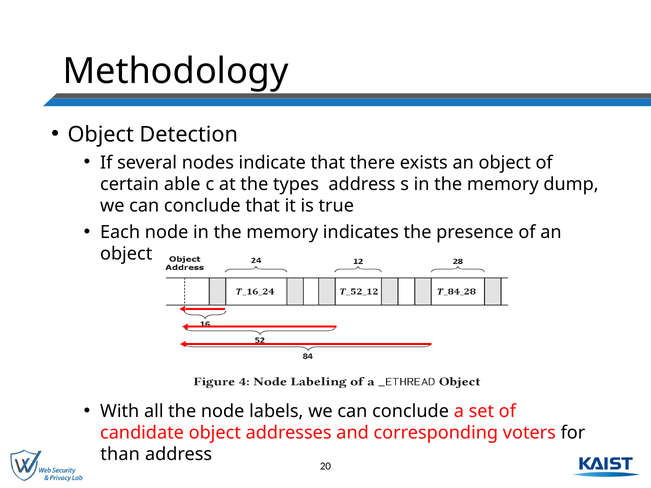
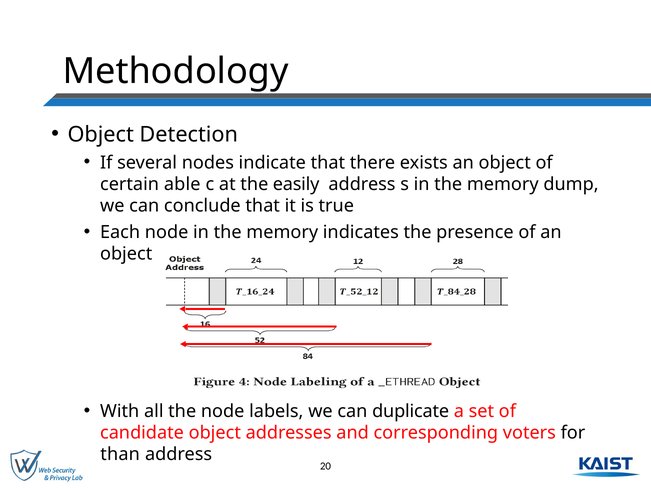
types: types -> easily (296, 184)
labels we can conclude: conclude -> duplicate (411, 411)
